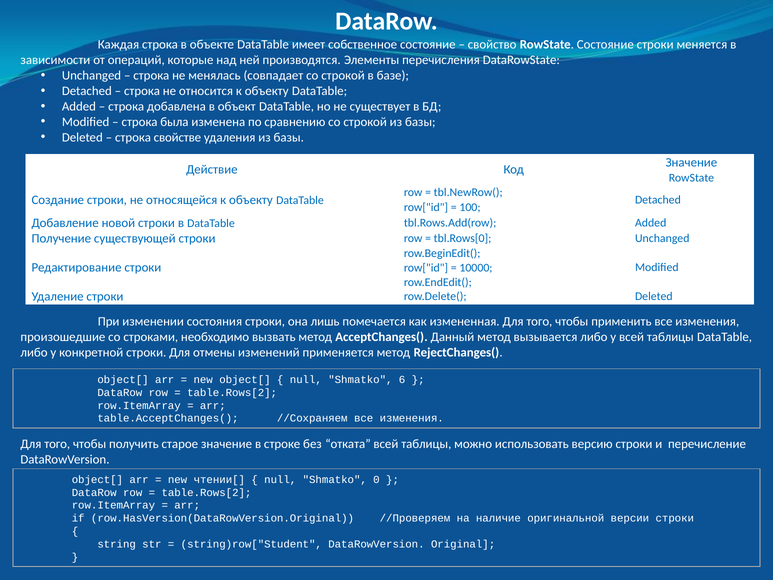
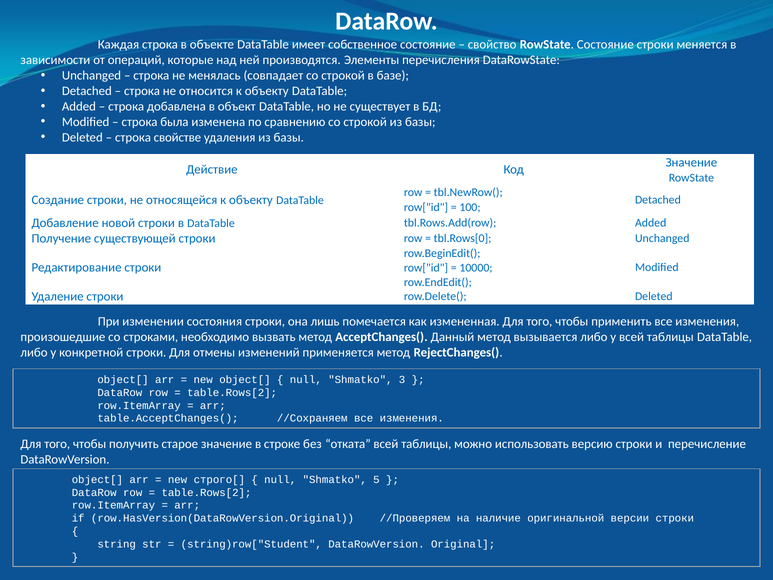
6: 6 -> 3 (402, 380)
чтении[: чтении[ -> строго[ (219, 479)
0: 0 -> 5 (376, 479)
